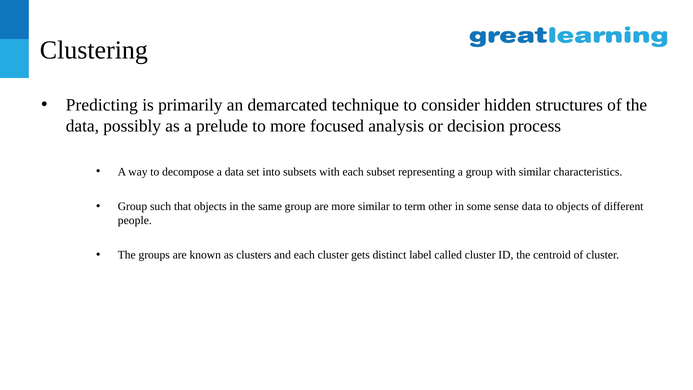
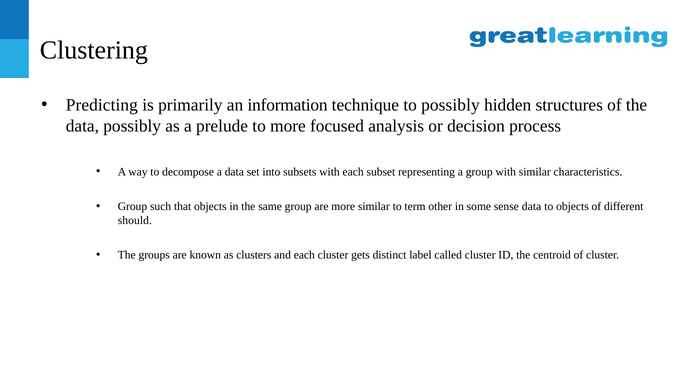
demarcated: demarcated -> information (288, 105)
to consider: consider -> possibly (450, 105)
people: people -> should (135, 220)
